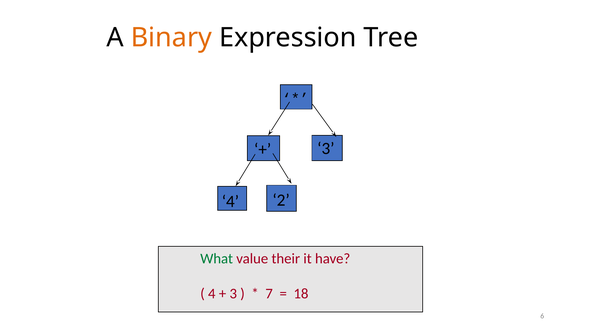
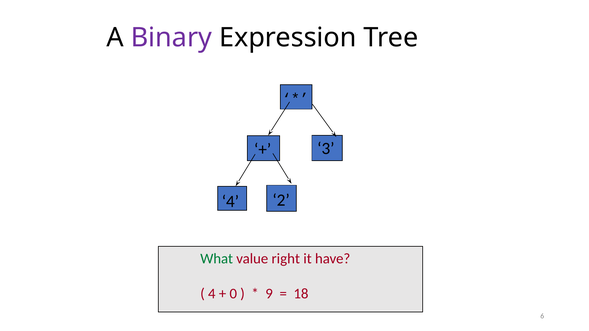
Binary colour: orange -> purple (171, 38)
their: their -> right (286, 259)
3: 3 -> 0 (233, 294)
7: 7 -> 9 (269, 294)
